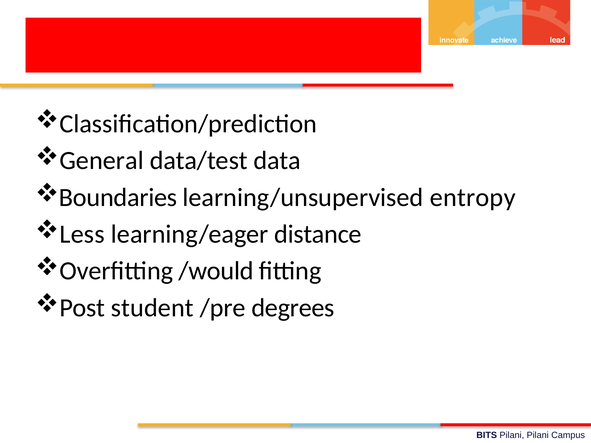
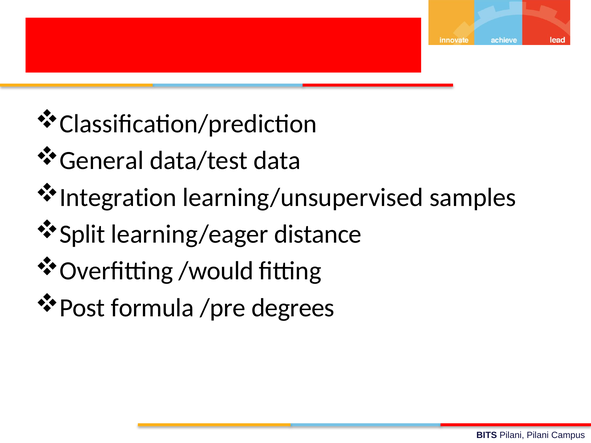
Boundaries: Boundaries -> Integration (118, 198)
entropy: entropy -> samples (473, 198)
Less: Less -> Split (82, 234)
student: student -> formula (152, 308)
